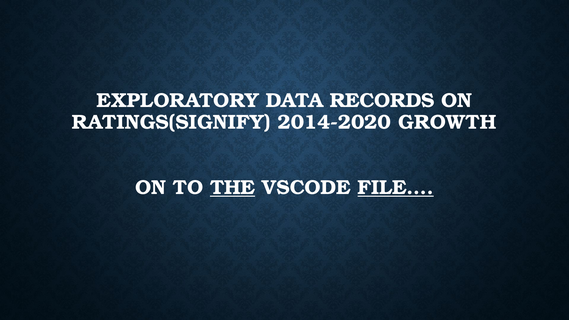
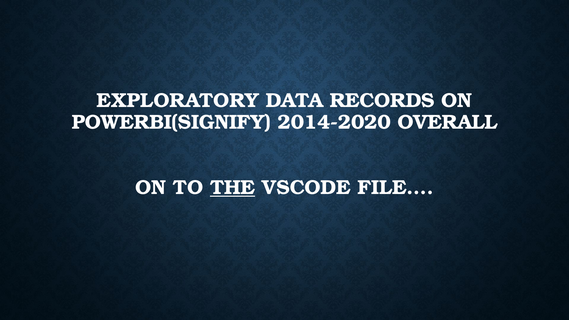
RATINGS(SIGNIFY: RATINGS(SIGNIFY -> POWERBI(SIGNIFY (171, 122)
GROWTH: GROWTH -> OVERALL (447, 122)
FILE… underline: present -> none (396, 188)
